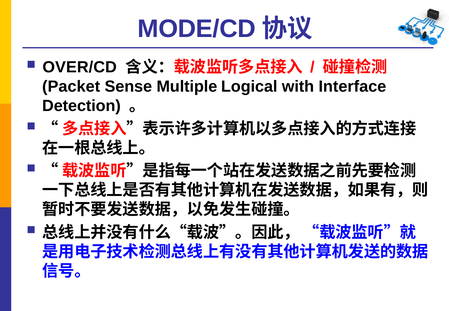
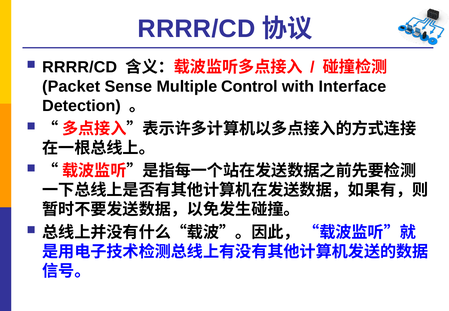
MODE/CD: MODE/CD -> RRRR/CD (196, 29)
OVER/CD: OVER/CD -> RRRR/CD (80, 67)
Logical: Logical -> Control (249, 86)
